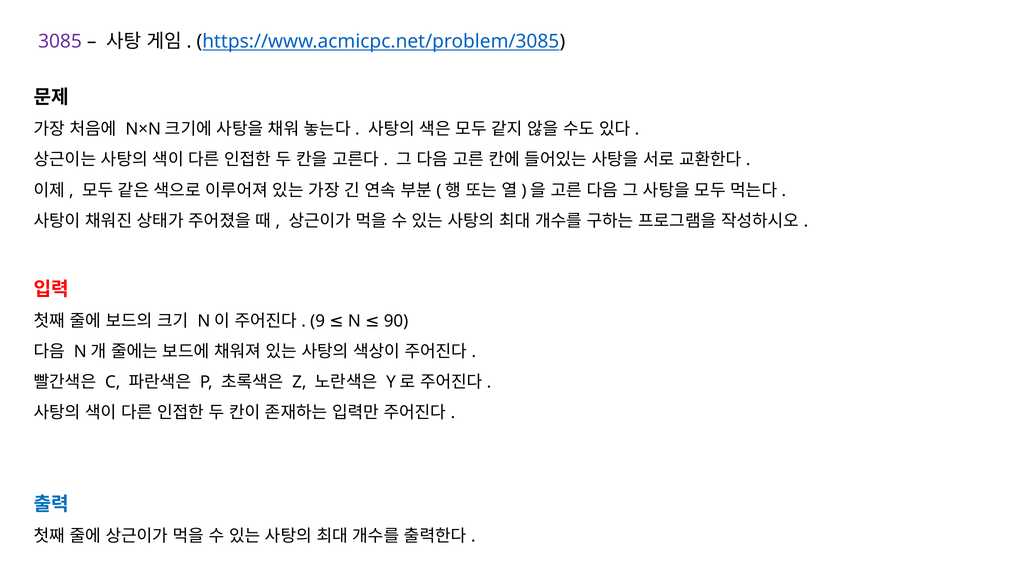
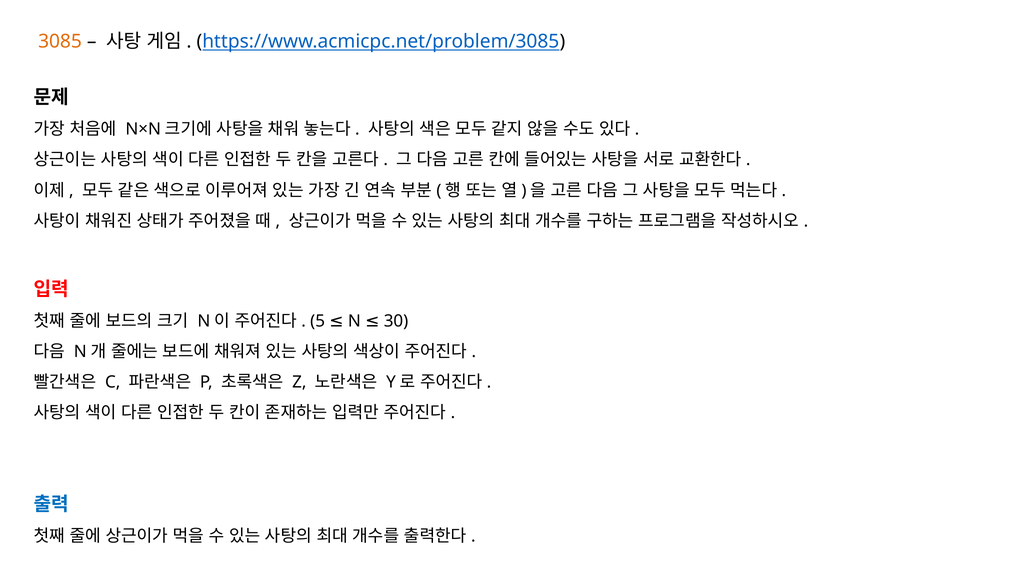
3085 colour: purple -> orange (60, 41)
9: 9 -> 5 (318, 321)
90: 90 -> 30 (396, 321)
